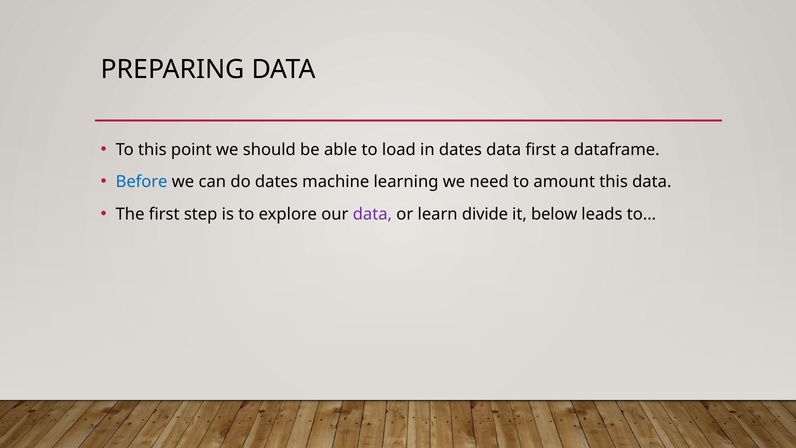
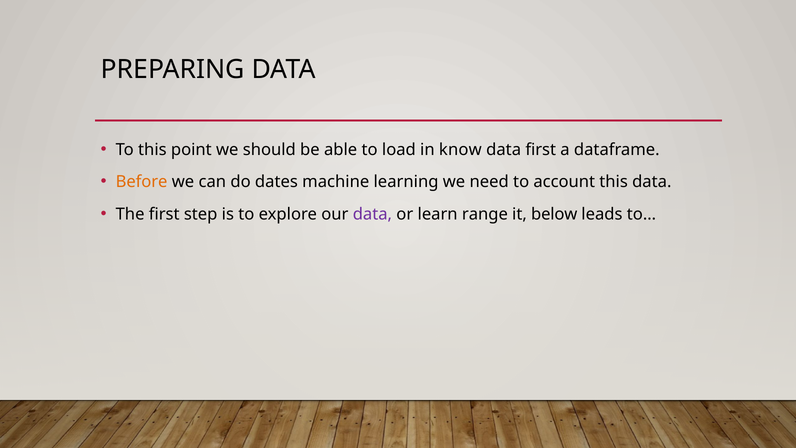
in dates: dates -> know (460, 150)
Before colour: blue -> orange (142, 182)
amount: amount -> account (564, 182)
divide: divide -> range (485, 214)
